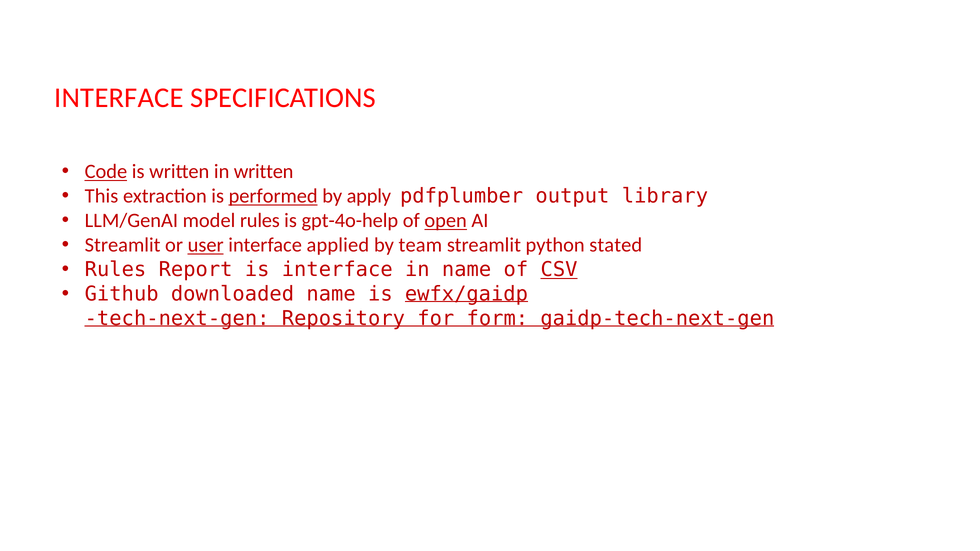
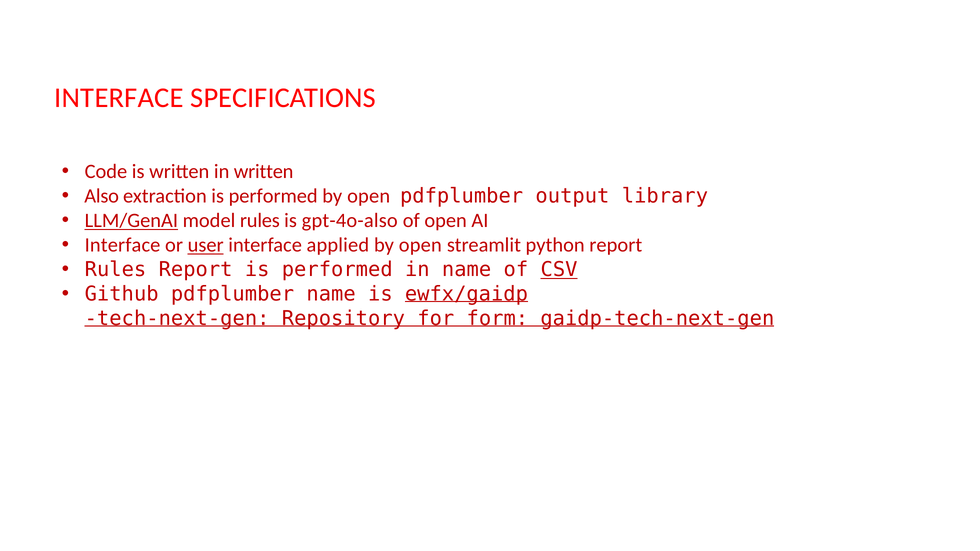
Code underline: present -> none (106, 172)
This: This -> Also (102, 196)
performed underline: present -> none (273, 196)
apply: apply -> open (369, 196)
LLM/GenAI underline: none -> present (131, 221)
gpt-4o-help: gpt-4o-help -> gpt-4o-also (350, 221)
open underline: present -> none (446, 221)
Streamlit: Streamlit -> Interface (123, 245)
team: team -> open (420, 245)
python stated: stated -> report (616, 245)
Report is interface: interface -> performed (337, 270)
Github downloaded: downloaded -> pdfplumber (232, 294)
